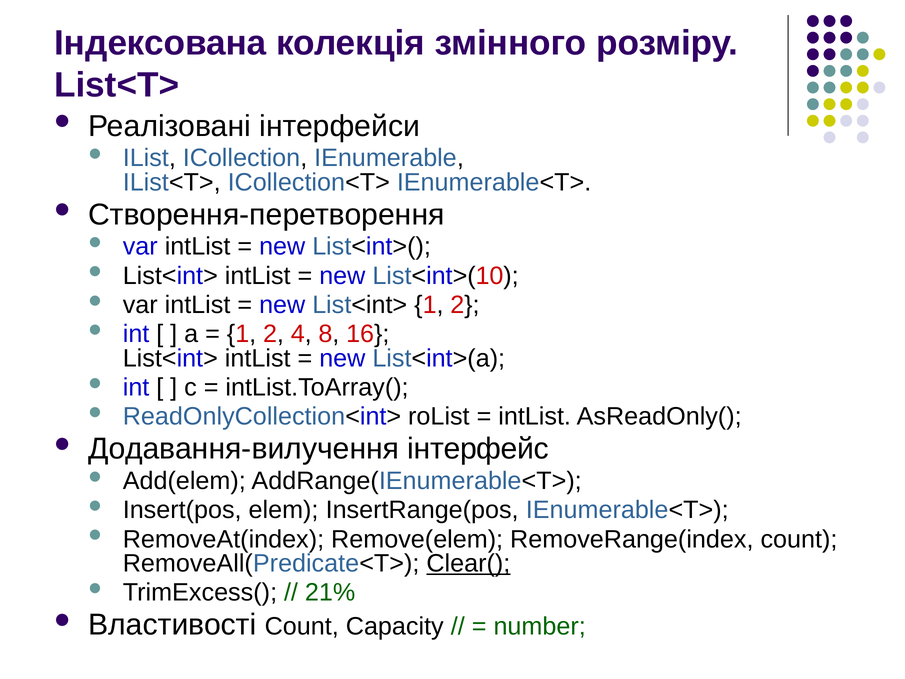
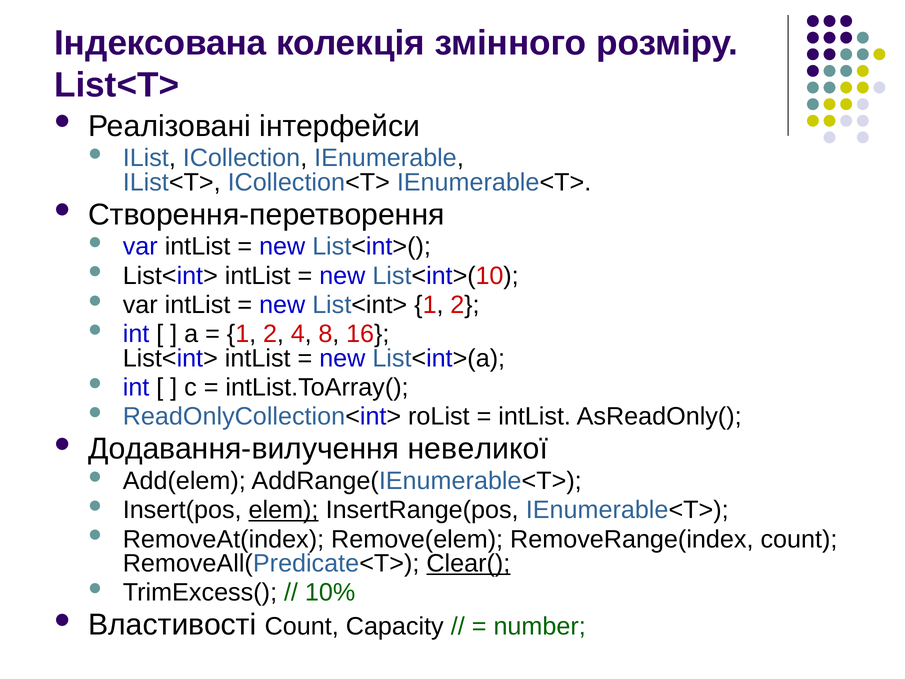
інтерфейс: інтерфейс -> невеликої (478, 449)
elem underline: none -> present (284, 510)
21%: 21% -> 10% (330, 592)
